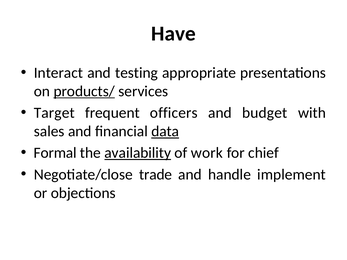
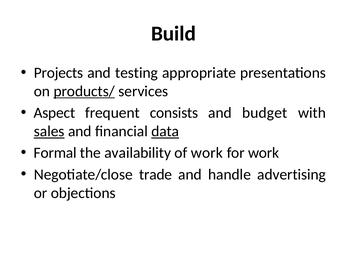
Have: Have -> Build (173, 34)
Interact: Interact -> Projects (58, 73)
Target: Target -> Aspect (54, 113)
officers: officers -> consists (174, 113)
sales underline: none -> present (49, 131)
availability underline: present -> none (138, 153)
for chief: chief -> work (264, 153)
implement: implement -> advertising (292, 175)
